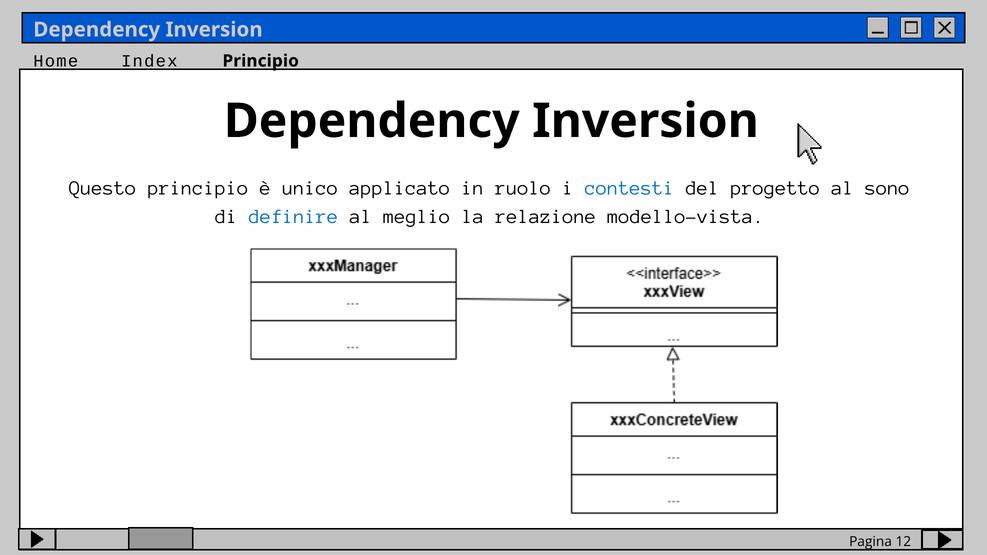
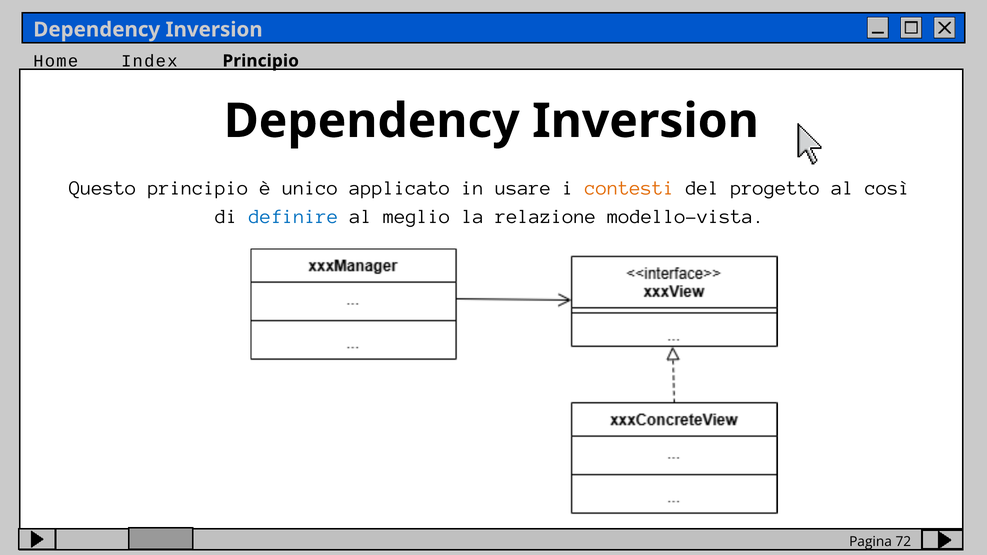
ruolo: ruolo -> usare (523, 188)
contesti colour: blue -> orange (630, 188)
sono: sono -> così (888, 188)
12: 12 -> 72 (903, 542)
